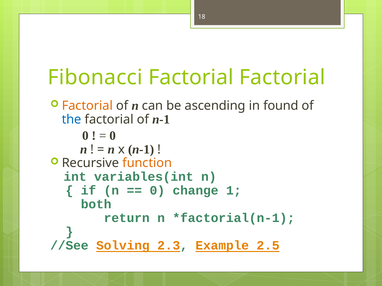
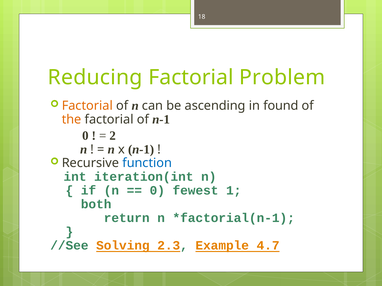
Fibonacci: Fibonacci -> Reducing (95, 78)
Factorial Factorial: Factorial -> Problem (282, 78)
the colour: blue -> orange (72, 120)
0: 0 -> 2 (113, 136)
function colour: orange -> blue (147, 163)
variables(int: variables(int -> iteration(int (144, 177)
change: change -> fewest (196, 191)
2.5: 2.5 -> 4.7 (268, 246)
